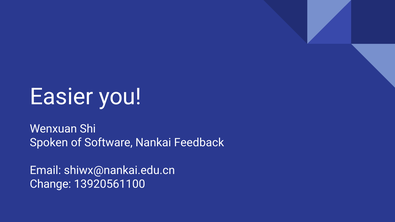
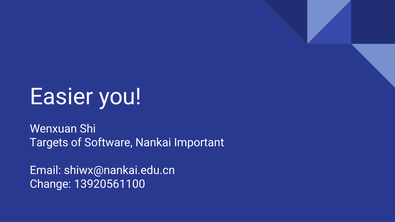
Spoken: Spoken -> Targets (49, 143)
Feedback: Feedback -> Important (199, 143)
